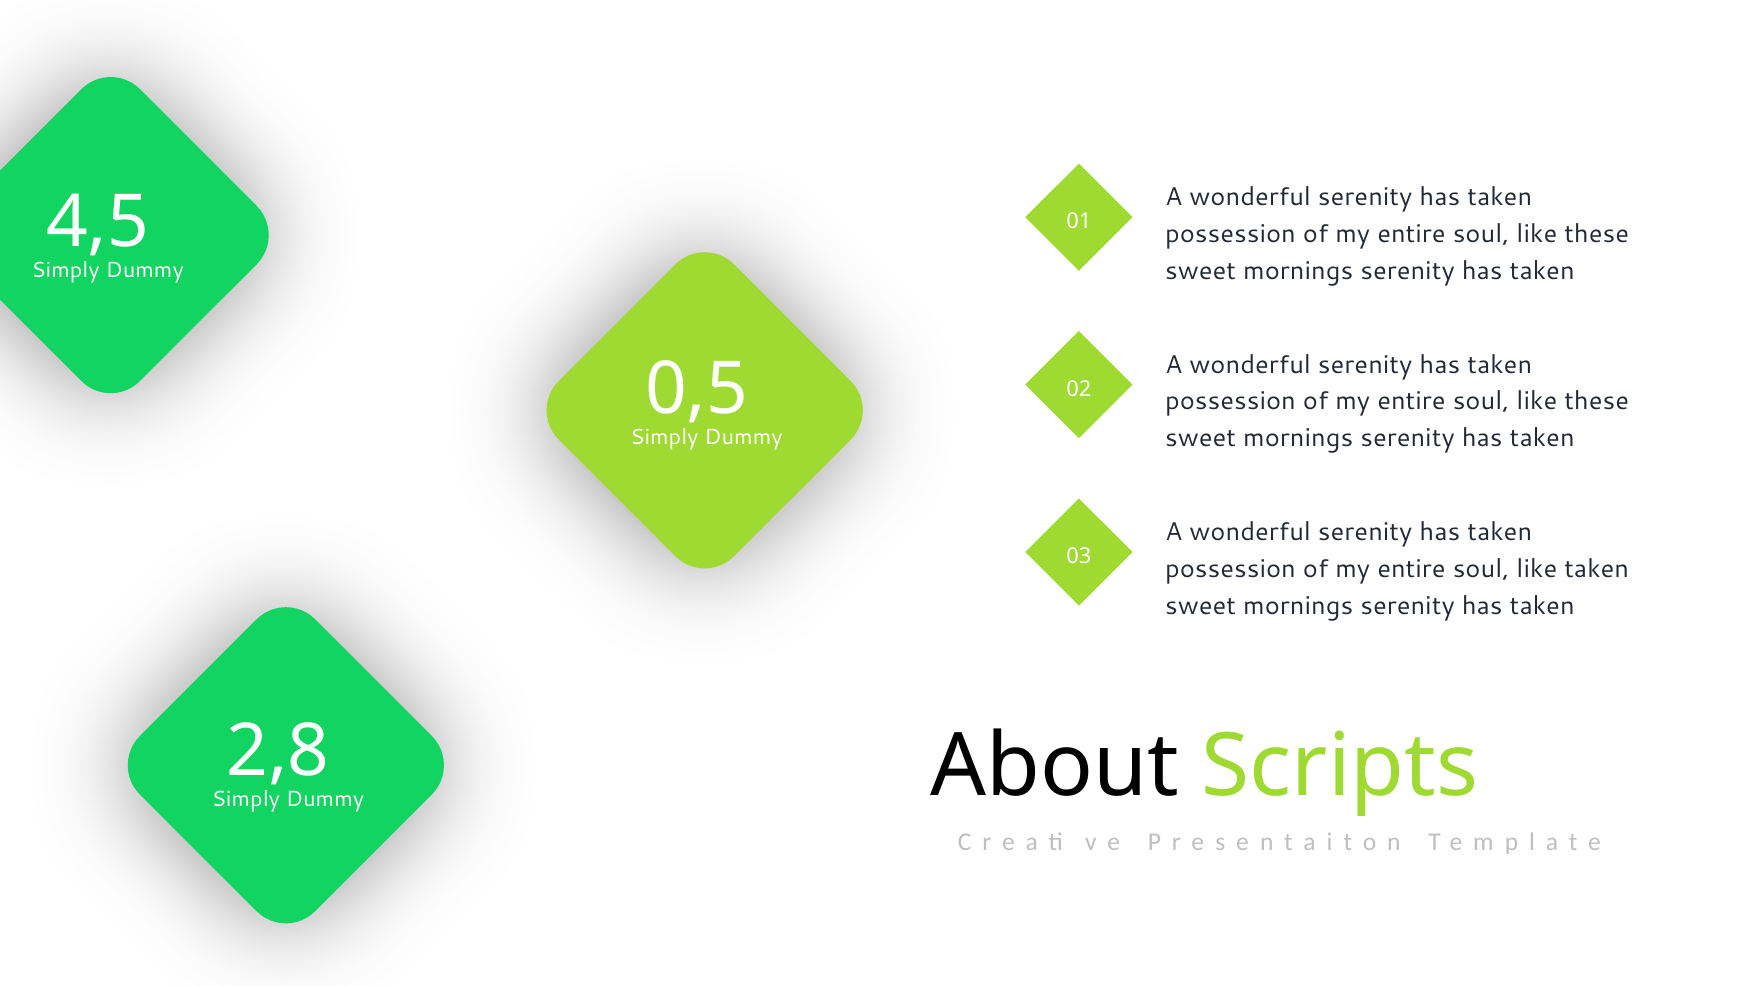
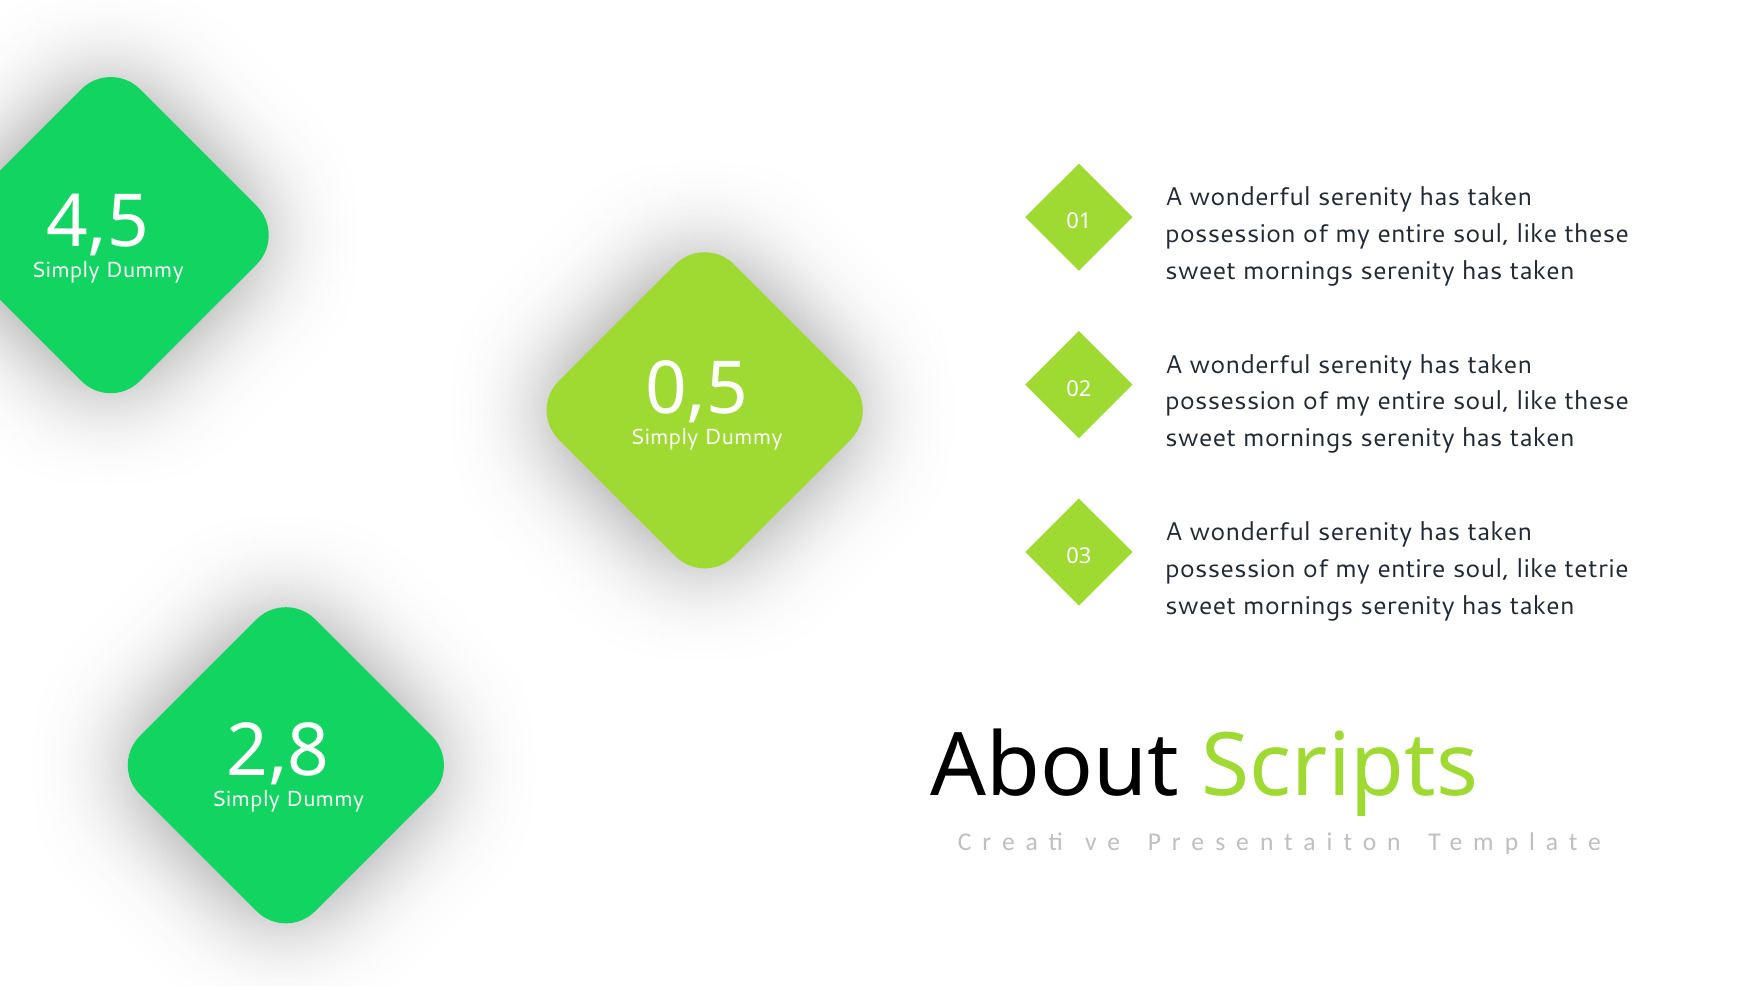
like taken: taken -> tetrie (1597, 569)
